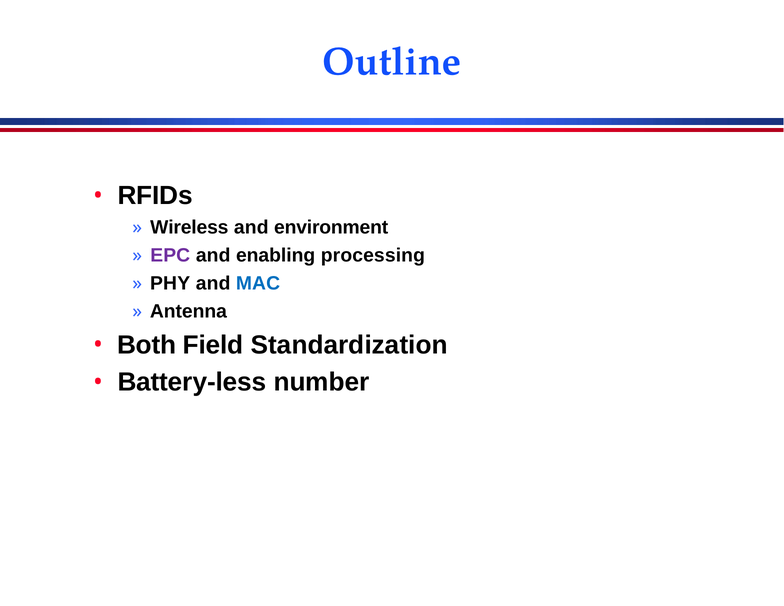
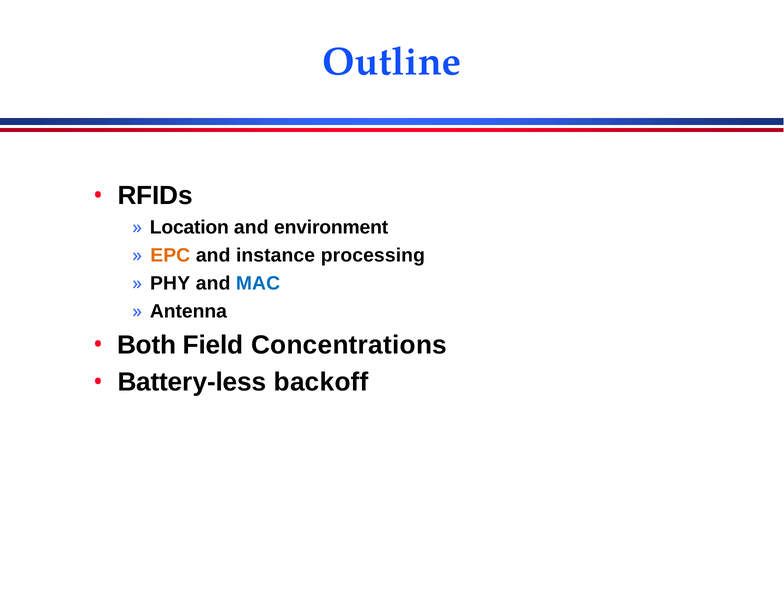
Wireless: Wireless -> Location (189, 227)
EPC colour: purple -> orange (170, 255)
enabling: enabling -> instance (276, 255)
Standardization: Standardization -> Concentrations (349, 345)
number: number -> backoff (321, 382)
